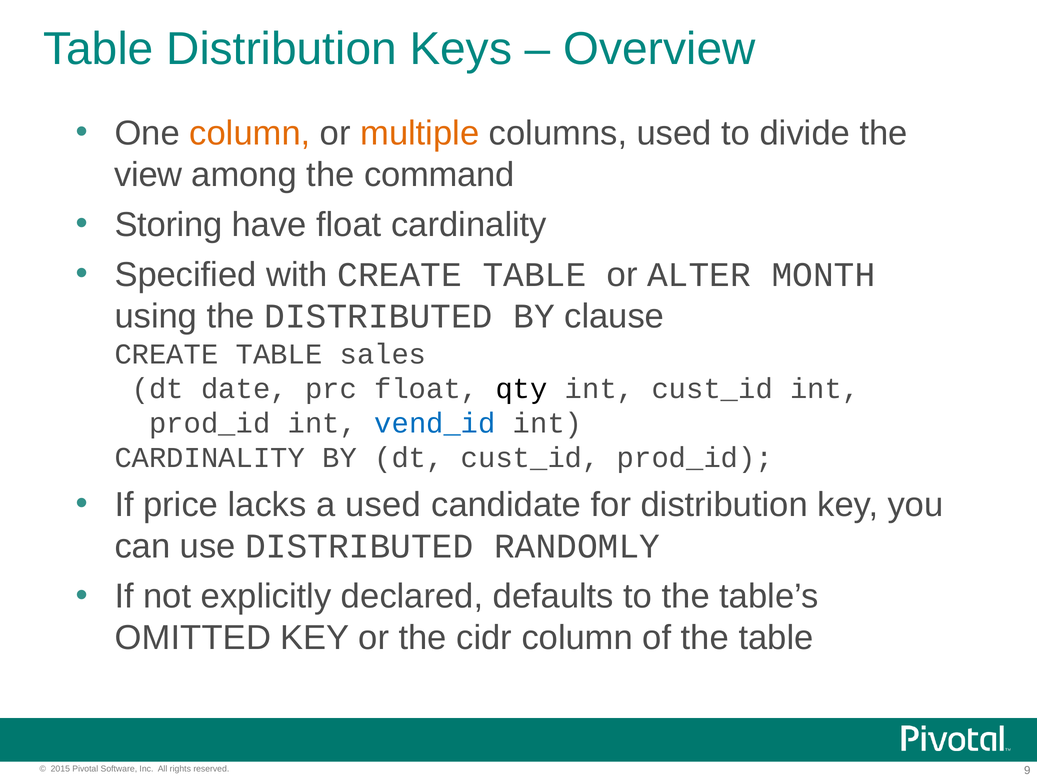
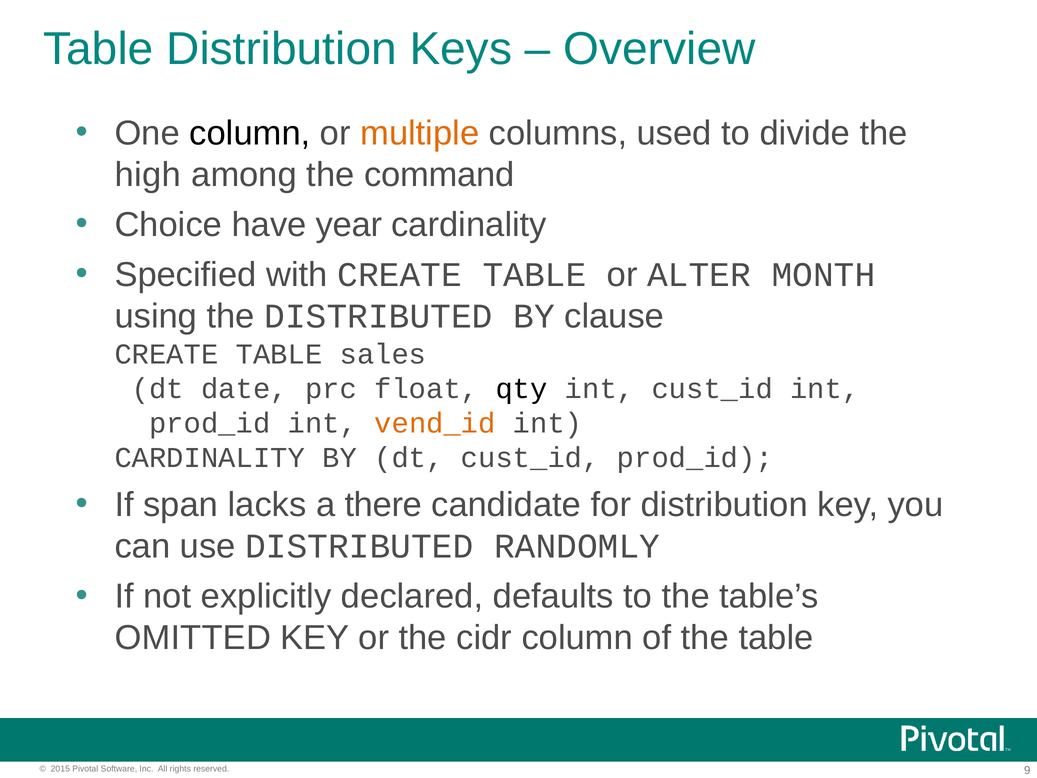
column colour: orange -> black (250, 133)
view: view -> high (148, 175)
Storing: Storing -> Choice (168, 225)
have float: float -> year (349, 225)
vend_id colour: blue -> orange (435, 423)
price: price -> span (181, 505)
a used: used -> there (383, 505)
